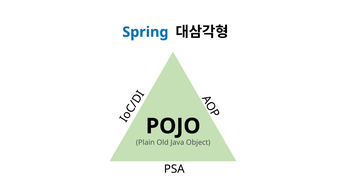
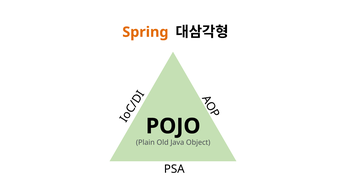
Spring colour: blue -> orange (145, 32)
